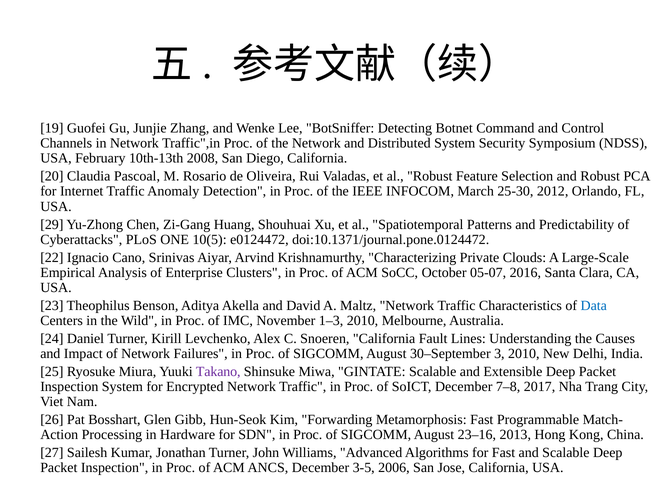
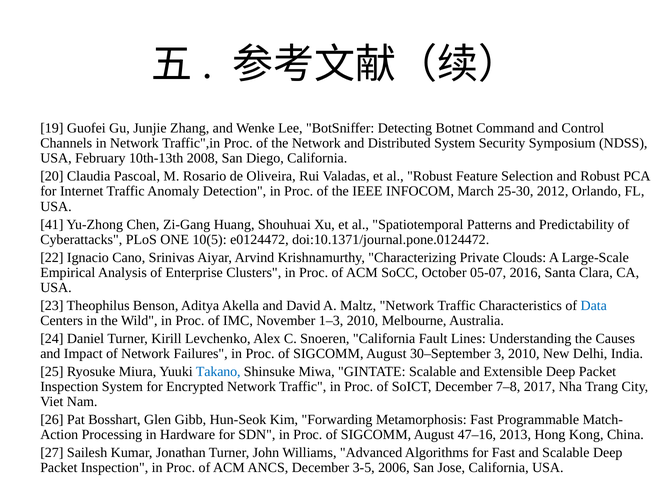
29: 29 -> 41 (52, 225)
Takano colour: purple -> blue (218, 372)
23–16: 23–16 -> 47–16 (477, 435)
